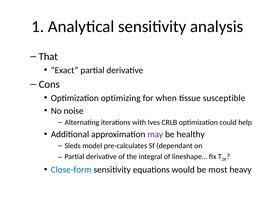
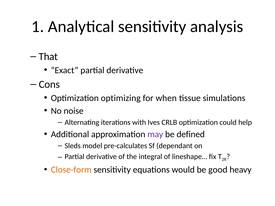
susceptible: susceptible -> simulations (224, 98)
healthy: healthy -> defined (191, 134)
Close-form colour: blue -> orange (71, 170)
most: most -> good (218, 170)
